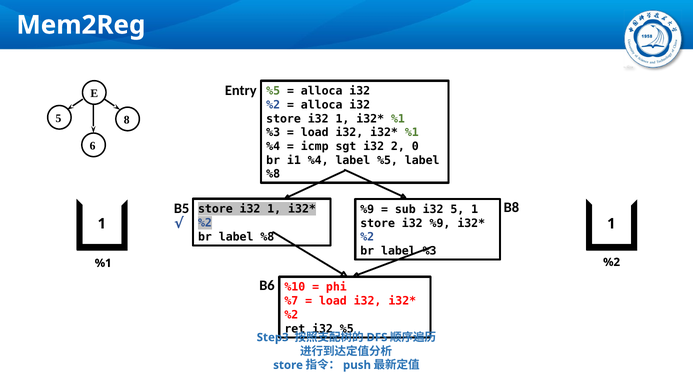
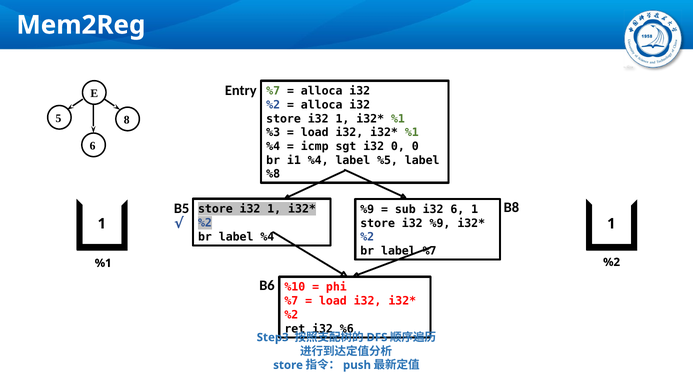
Entry %5: %5 -> %7 (273, 91)
i32 2: 2 -> 0 (398, 146)
i32 5: 5 -> 6 (457, 209)
br label %8: %8 -> %4 (267, 237)
label %3: %3 -> %7 (430, 251)
i32 %5: %5 -> %6 (347, 329)
